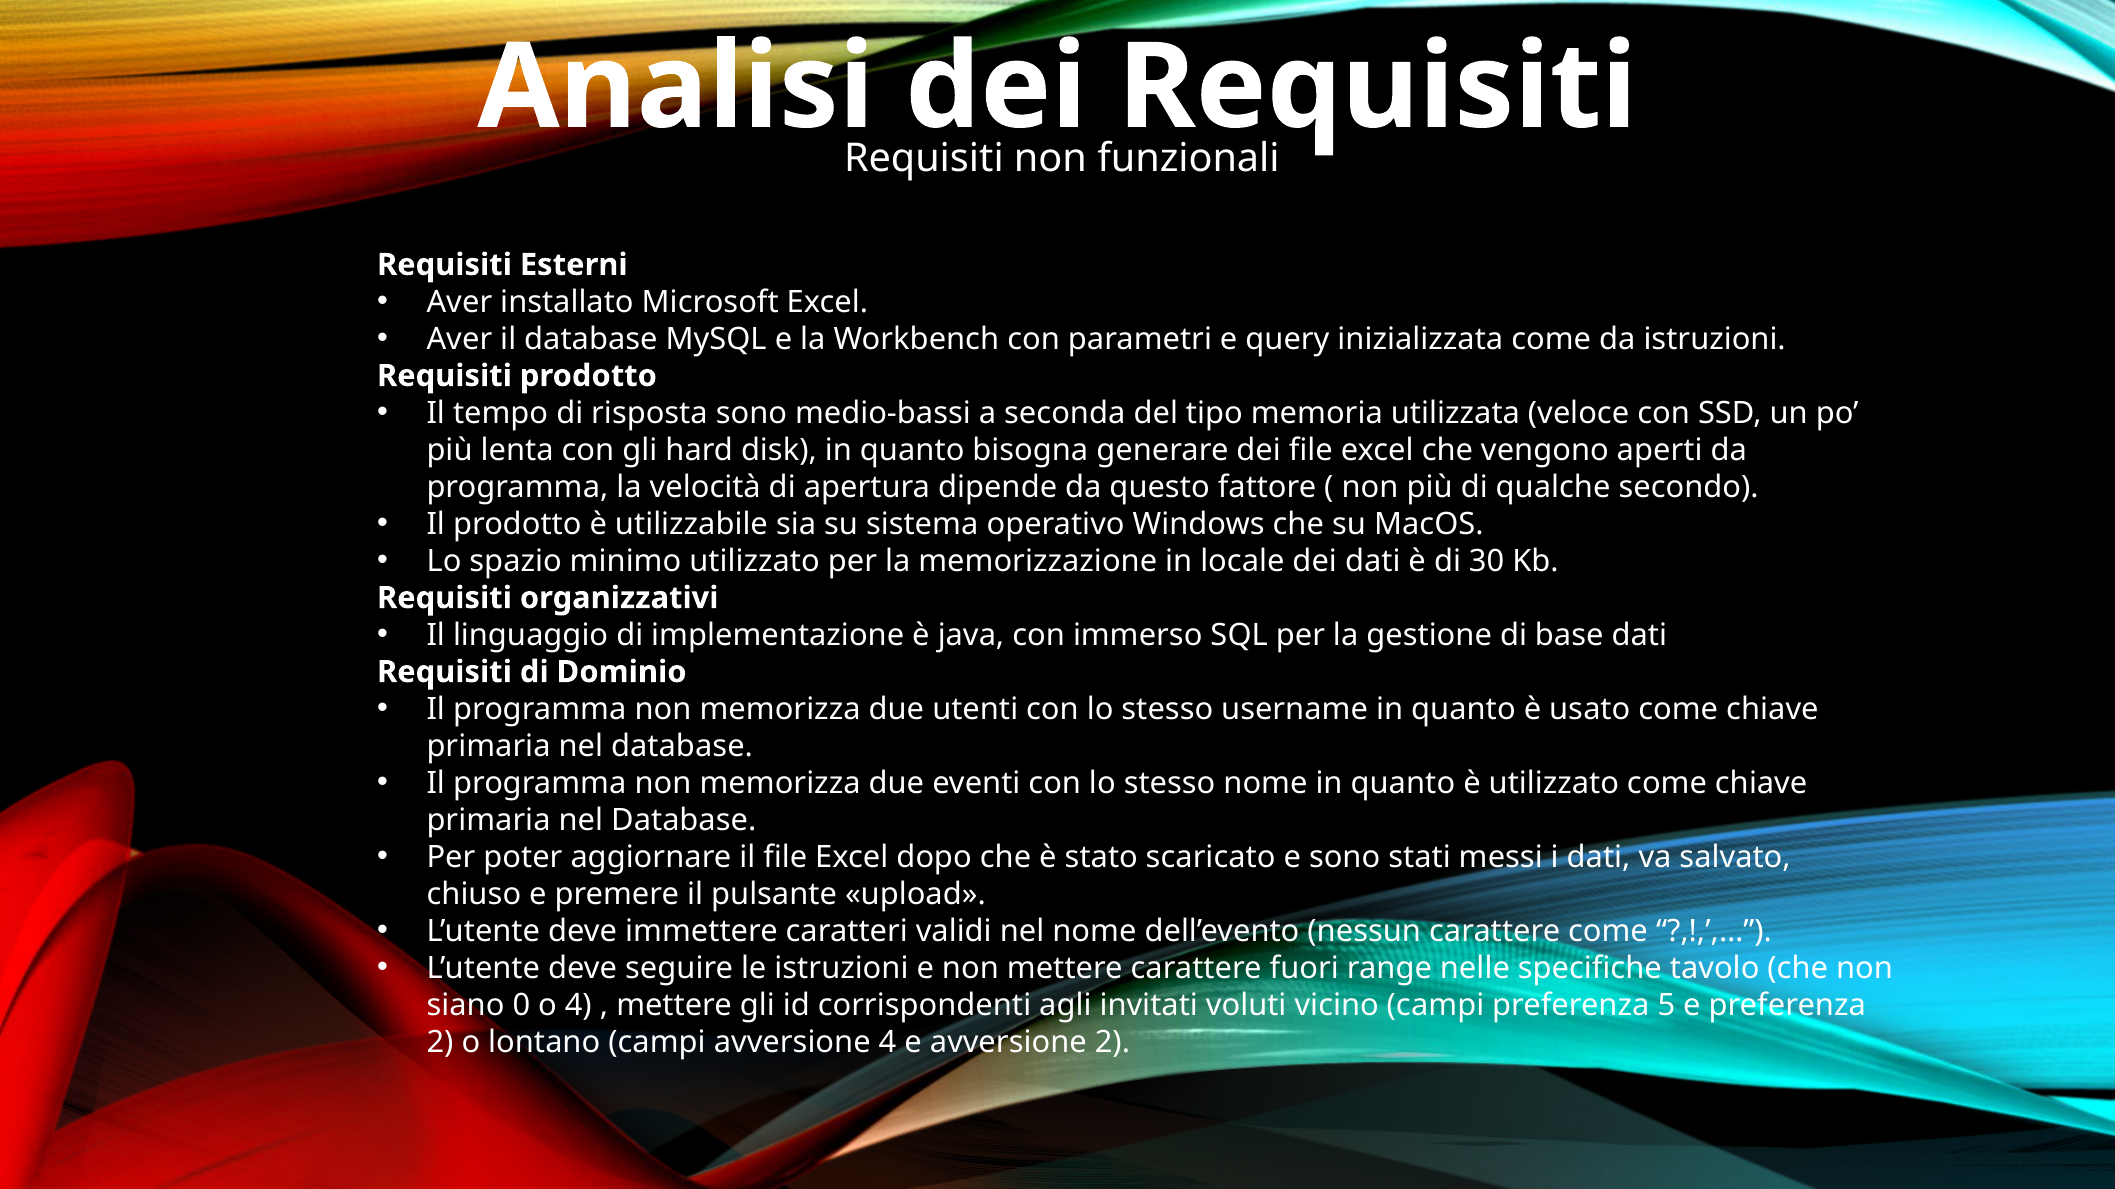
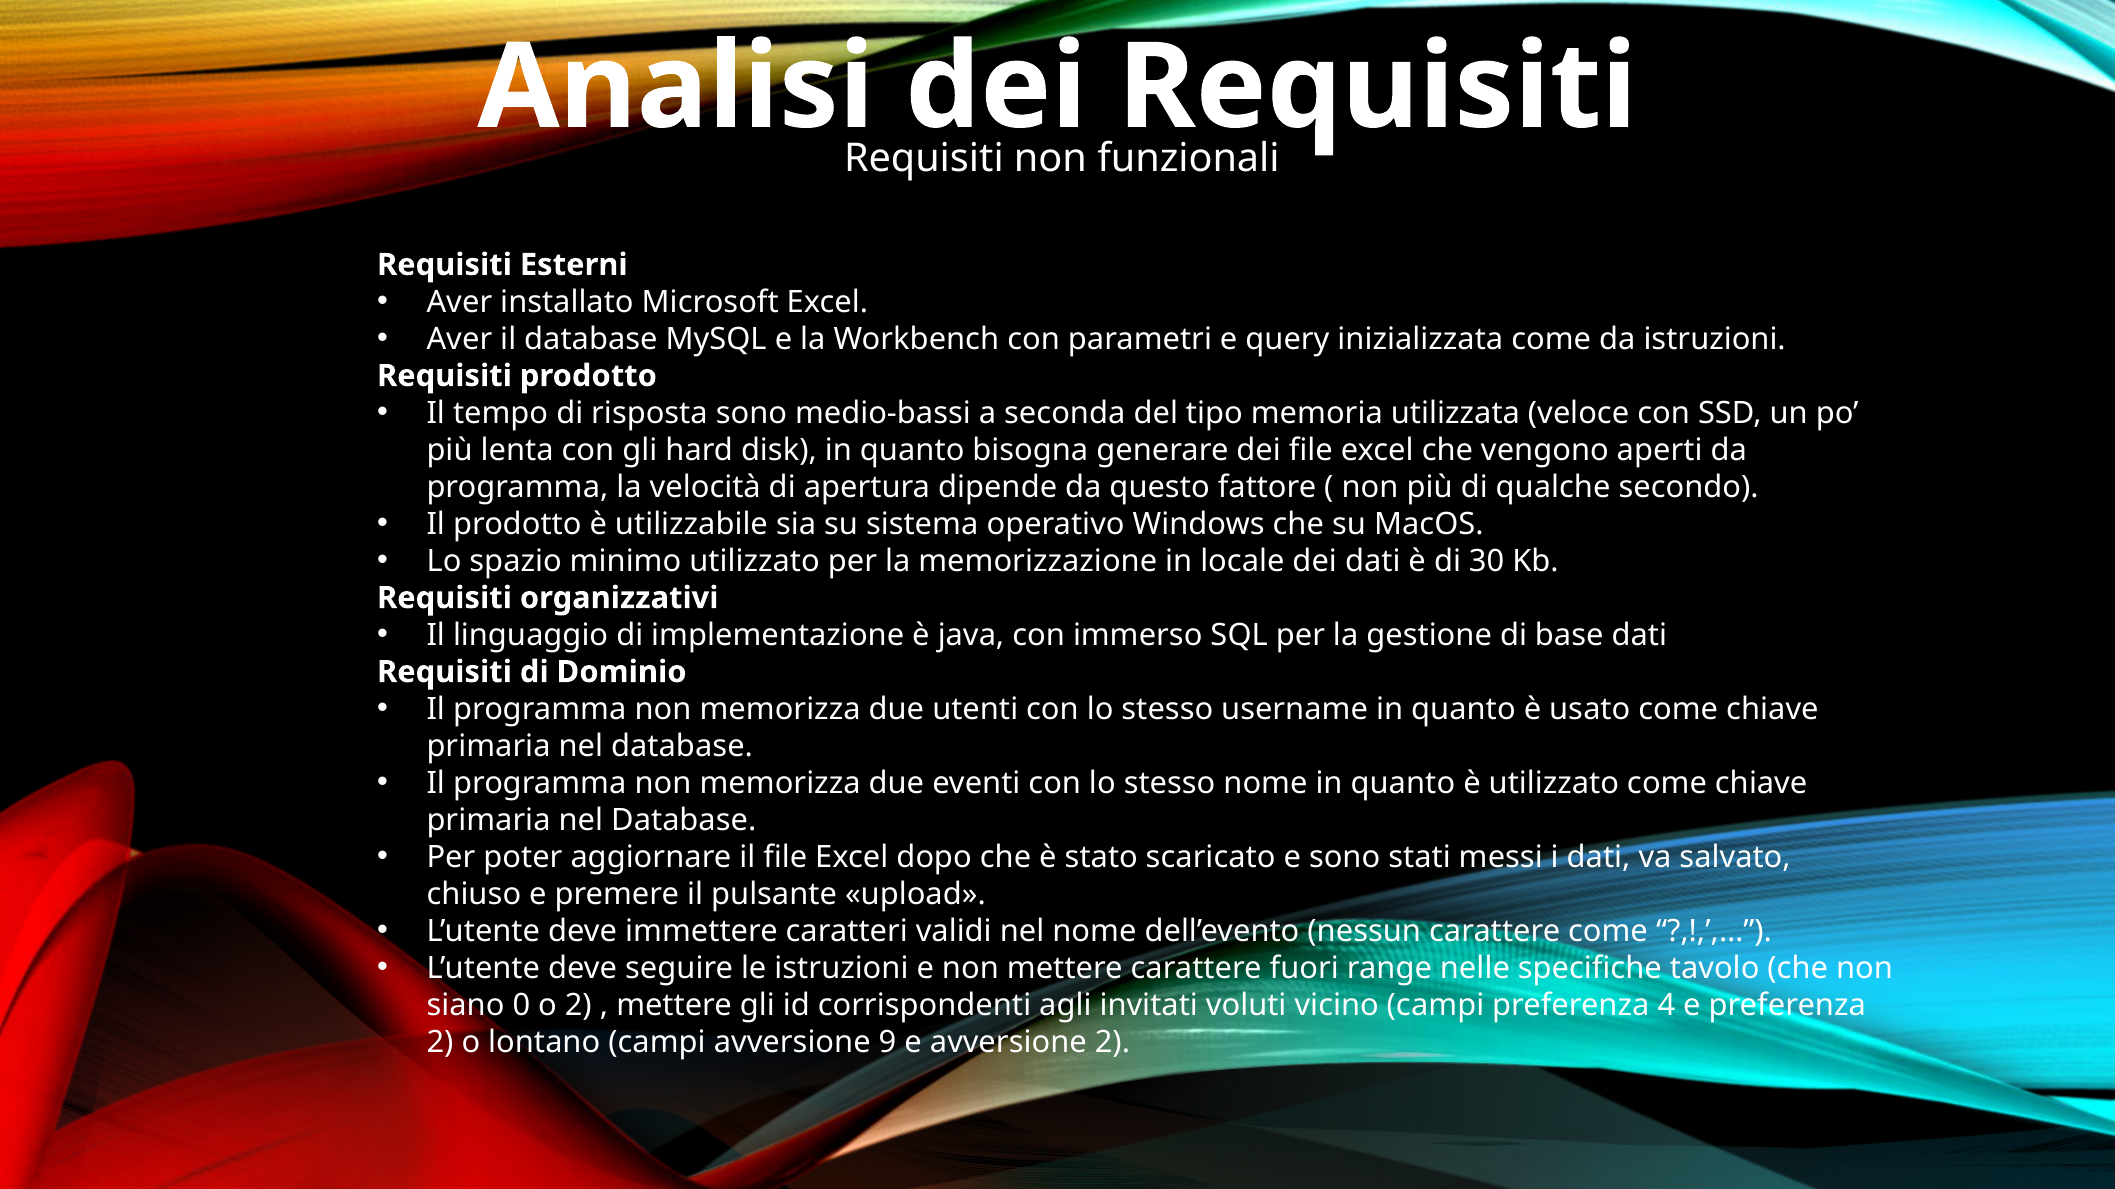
o 4: 4 -> 2 (578, 1006)
5: 5 -> 4 (1666, 1006)
avversione 4: 4 -> 9 (887, 1043)
